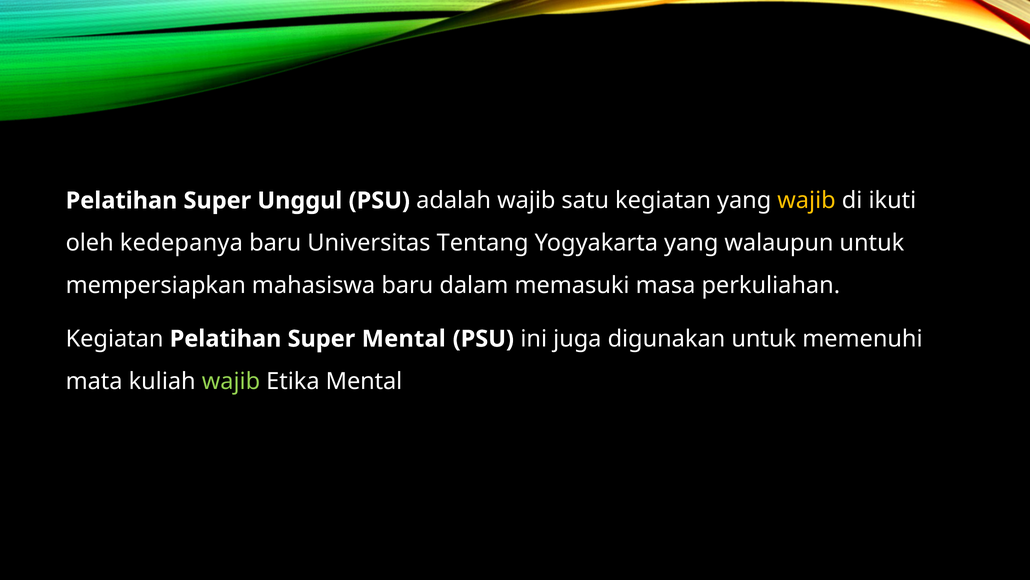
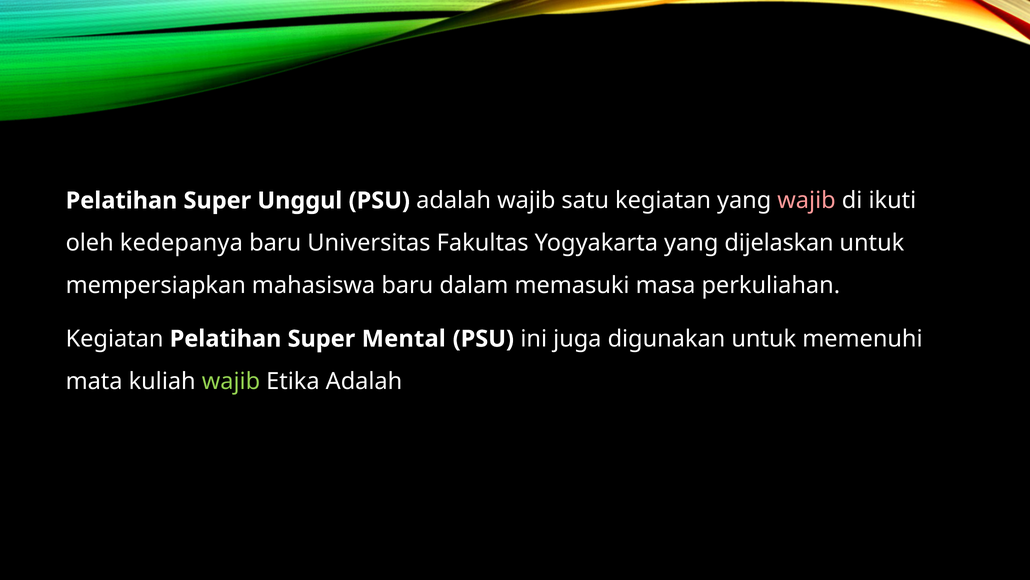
wajib colour: yellow -> pink (807, 200)
Tentang: Tentang -> Fakultas (483, 243)
walaupun: walaupun -> dijelaskan (779, 243)
Etika Mental: Mental -> Adalah (364, 381)
